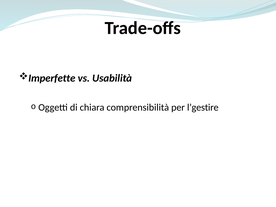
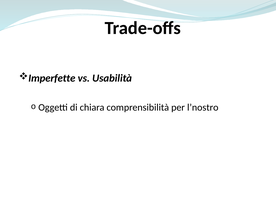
l’gestire: l’gestire -> l’nostro (203, 107)
